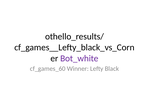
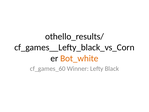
Bot_white colour: purple -> orange (79, 58)
